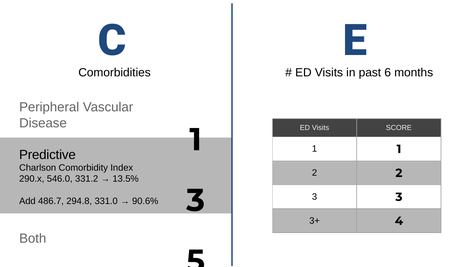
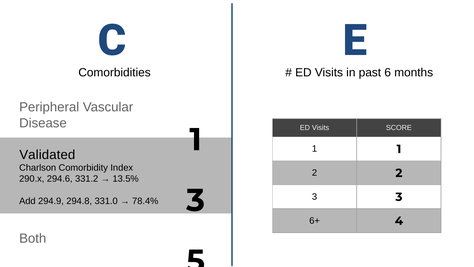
Predictive: Predictive -> Validated (47, 154)
546.0: 546.0 -> 294.6 (60, 179)
486.7: 486.7 -> 294.9 (51, 201)
90.6%: 90.6% -> 78.4% (145, 201)
3+: 3+ -> 6+ (315, 221)
